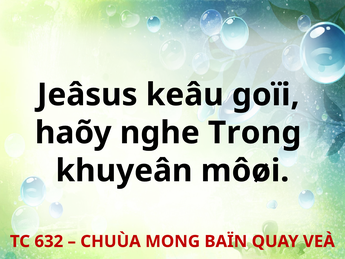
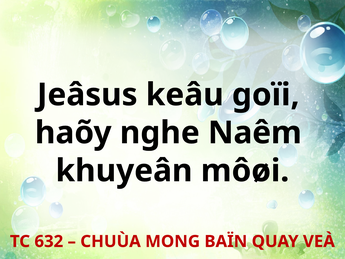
Trong: Trong -> Naêm (255, 133)
